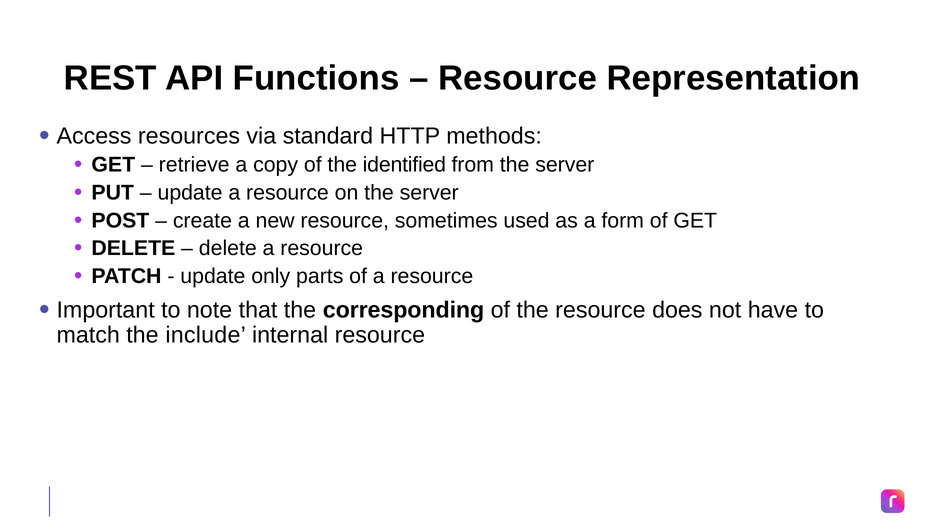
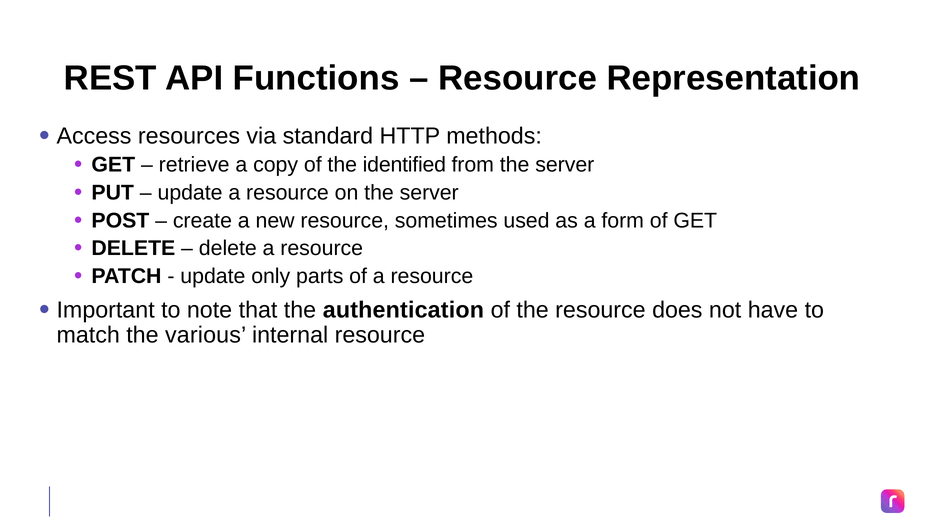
corresponding: corresponding -> authentication (403, 310)
include: include -> various (206, 335)
